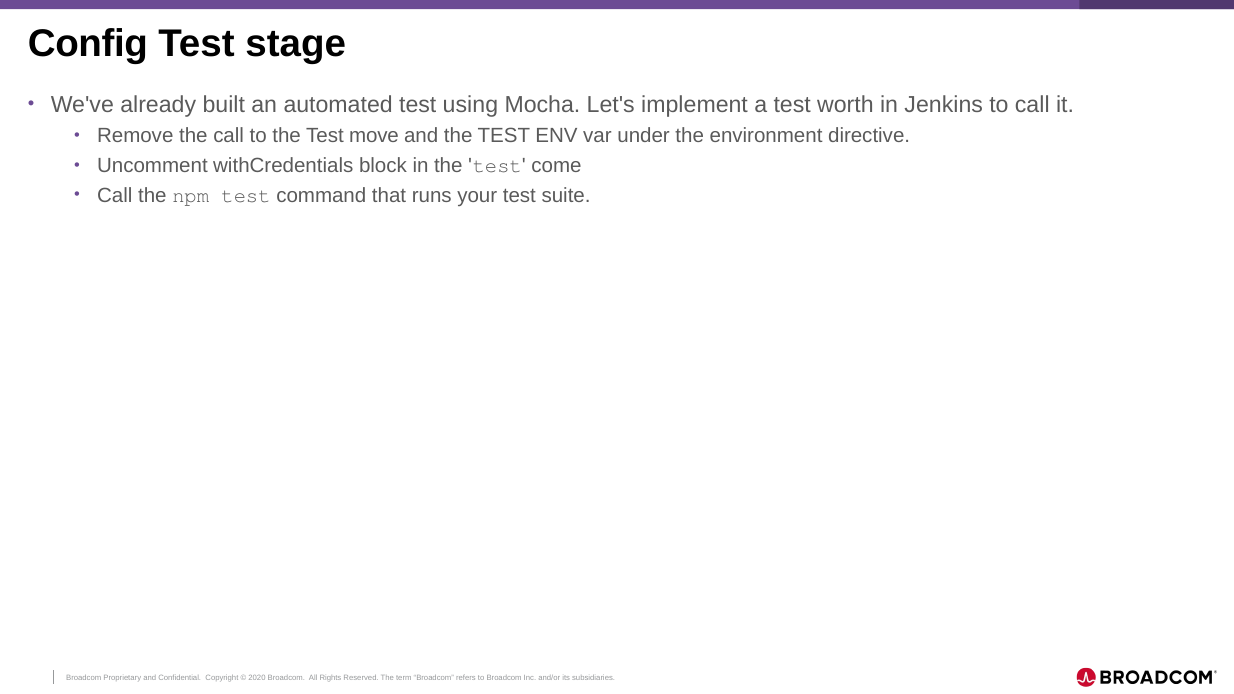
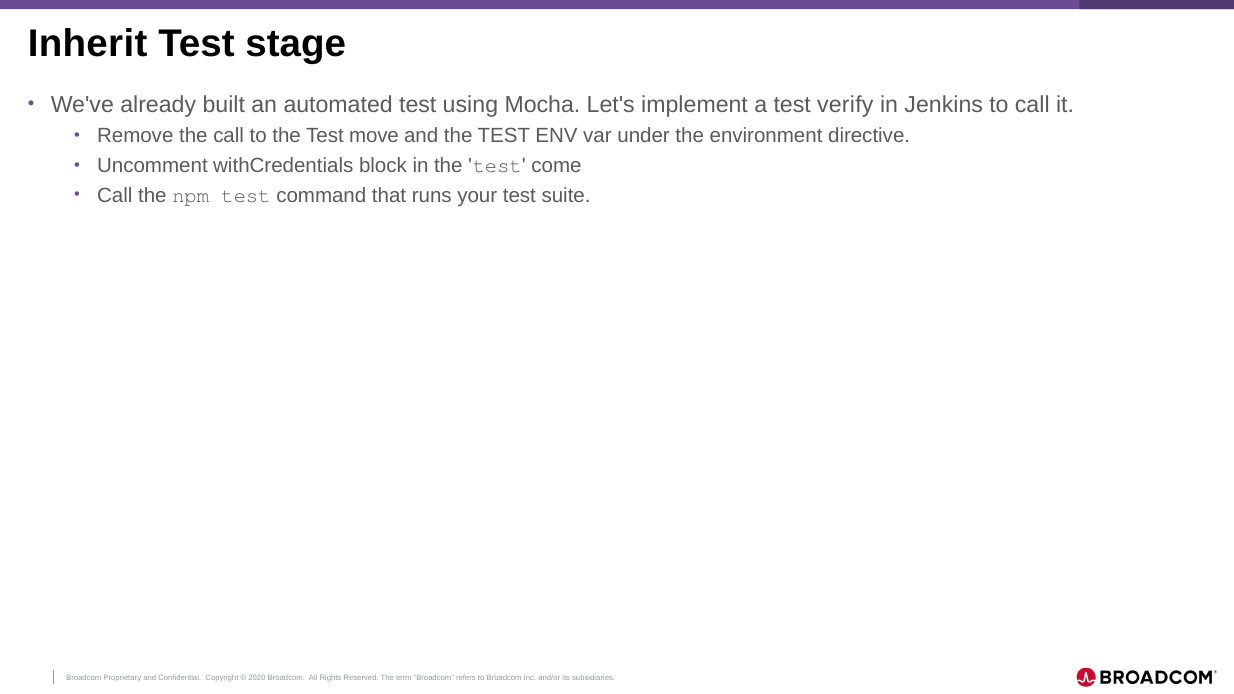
Config: Config -> Inherit (88, 44)
worth: worth -> verify (845, 105)
